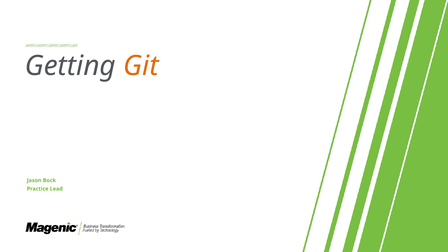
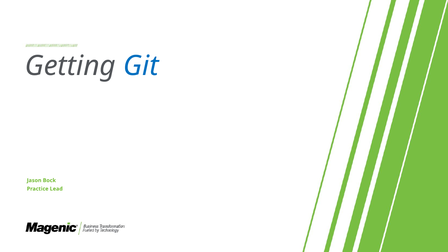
Git colour: orange -> blue (141, 66)
